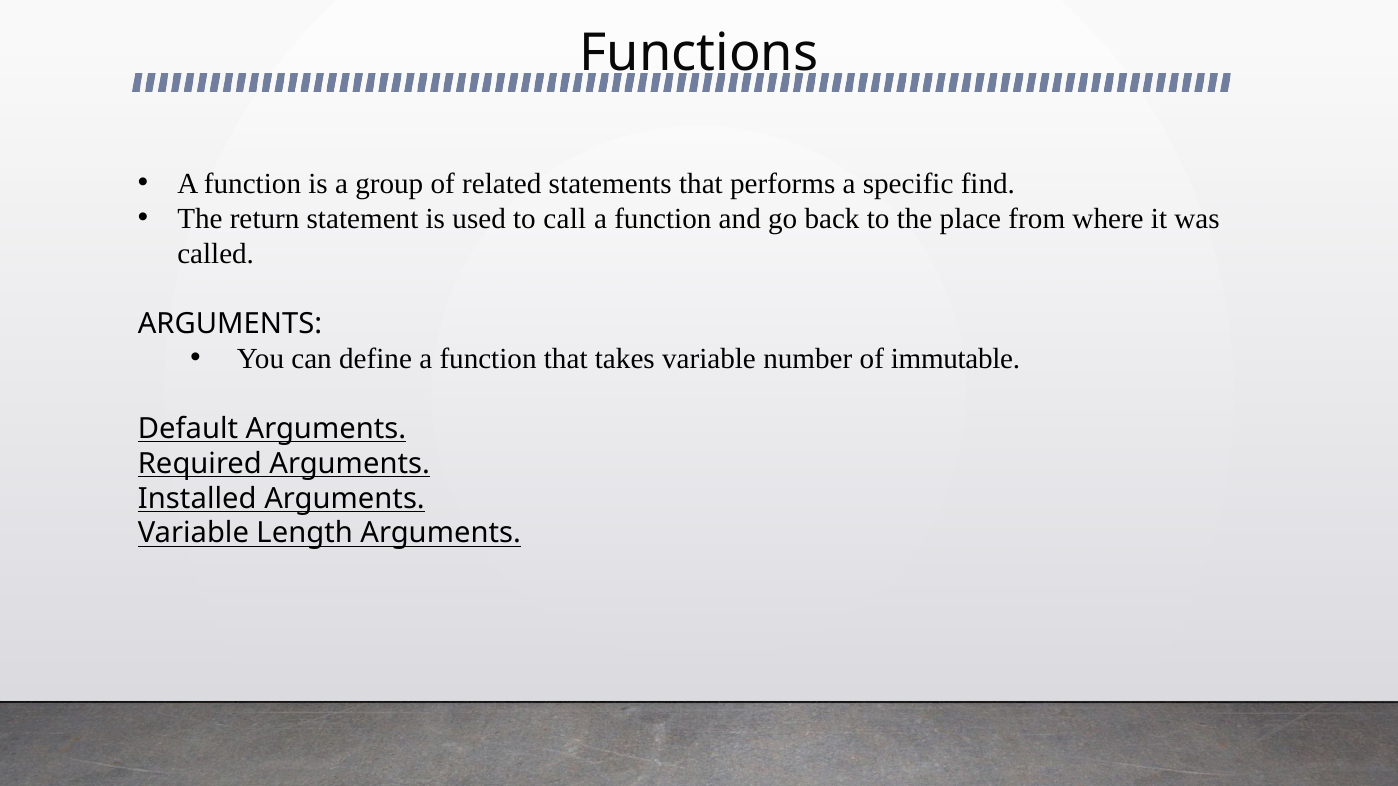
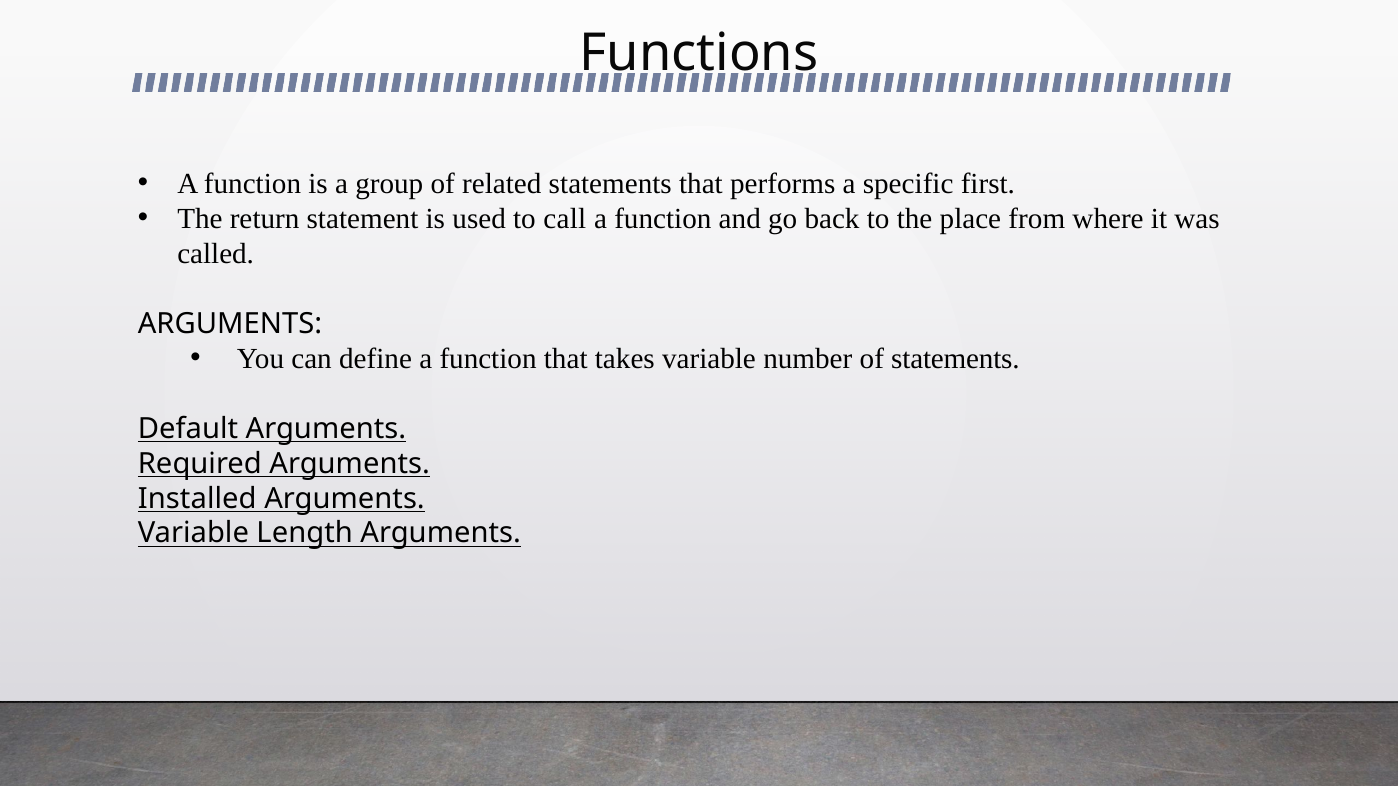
find: find -> first (988, 184)
of immutable: immutable -> statements (955, 359)
